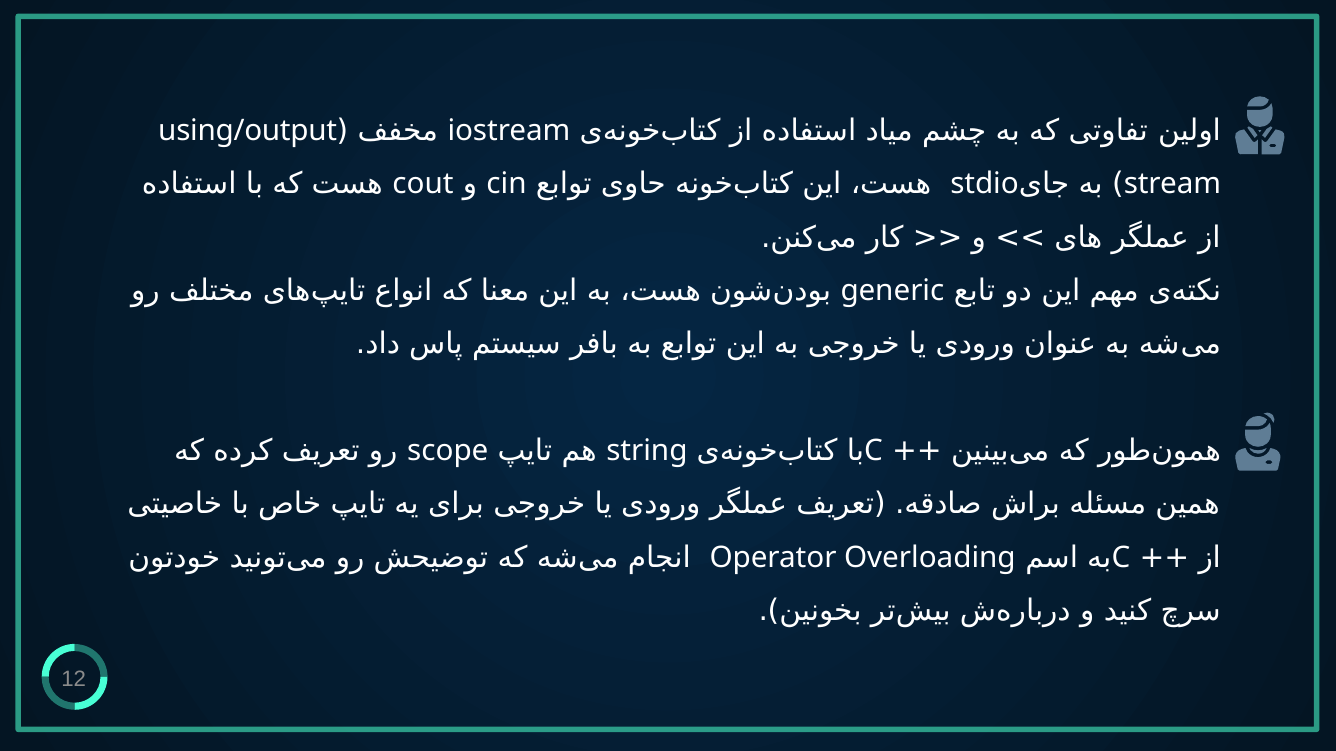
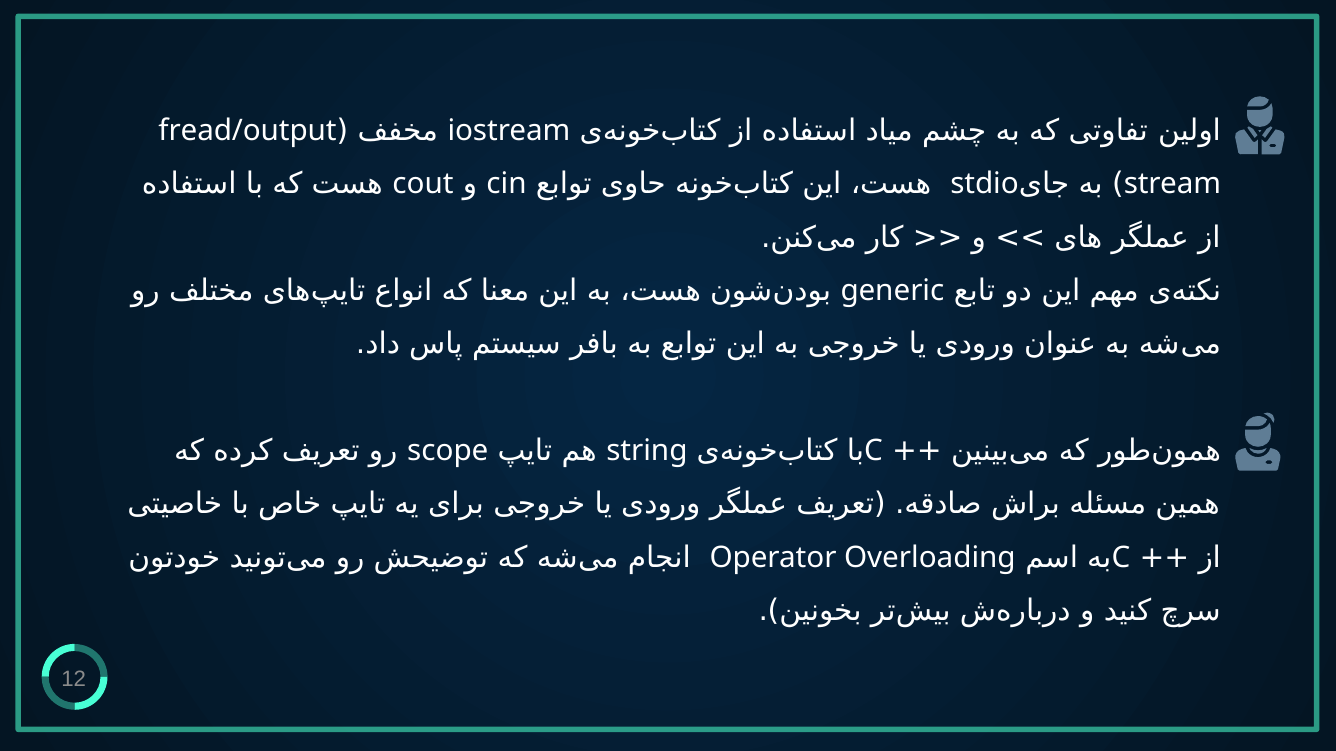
using/output: using/output -> fread/output (248, 131)
